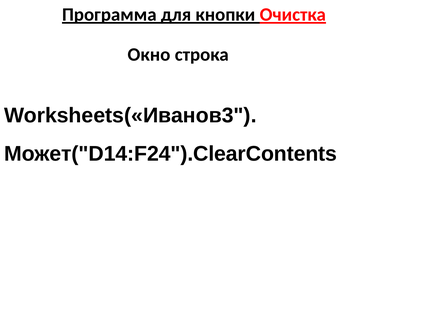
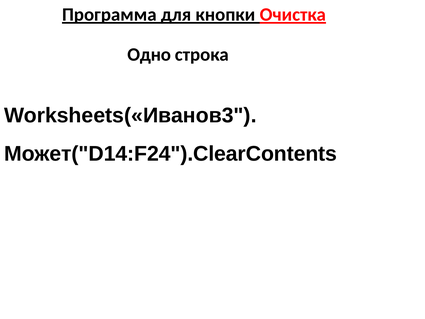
Окно: Окно -> Одно (149, 55)
